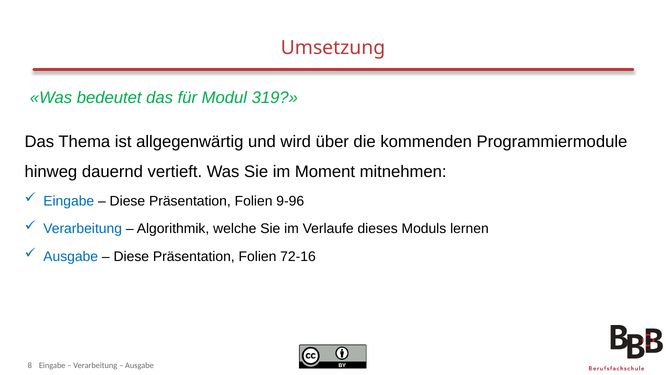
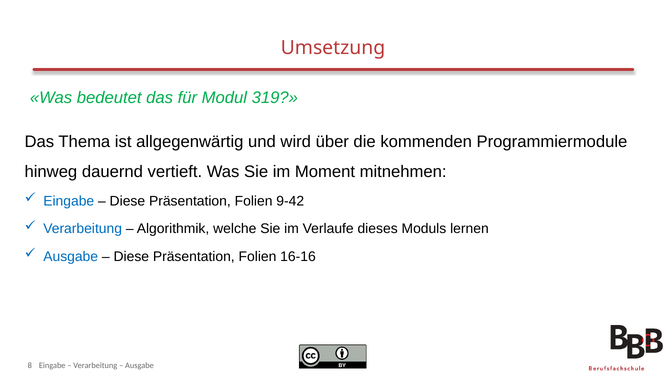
9-96: 9-96 -> 9-42 (290, 201)
72-16: 72-16 -> 16-16 (298, 256)
